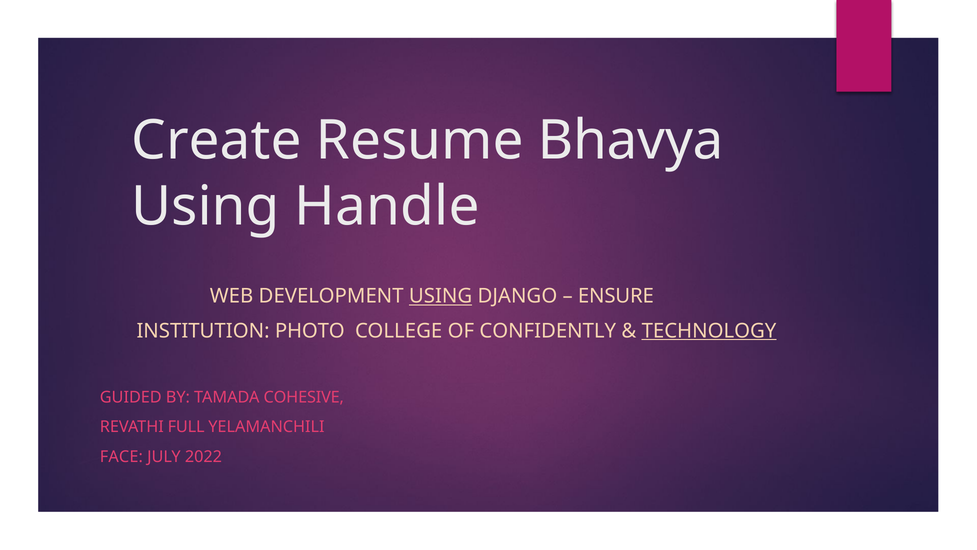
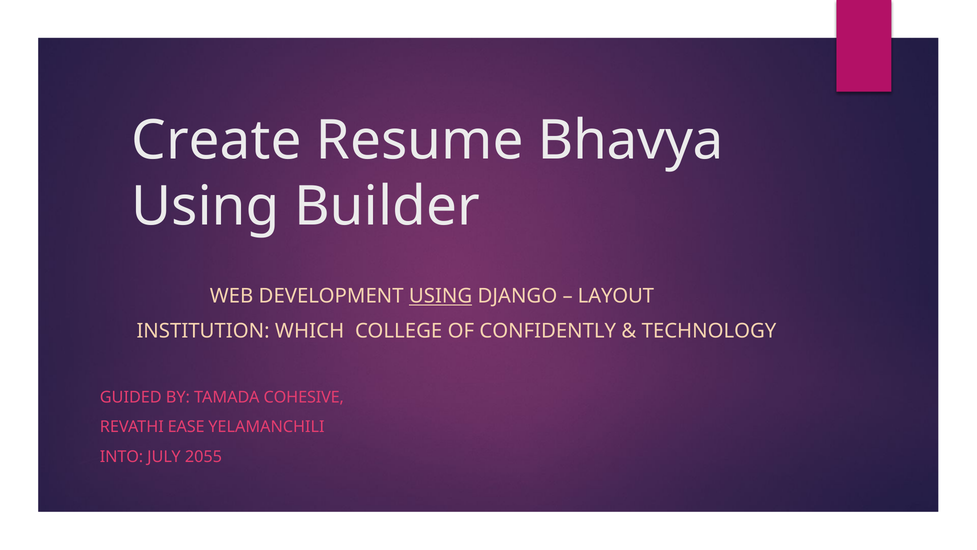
Handle: Handle -> Builder (387, 207)
ENSURE: ENSURE -> LAYOUT (616, 296)
PHOTO: PHOTO -> WHICH (310, 331)
TECHNOLOGY underline: present -> none (709, 331)
FULL: FULL -> EASE (186, 427)
FACE: FACE -> INTO (122, 456)
2022: 2022 -> 2055 (203, 456)
